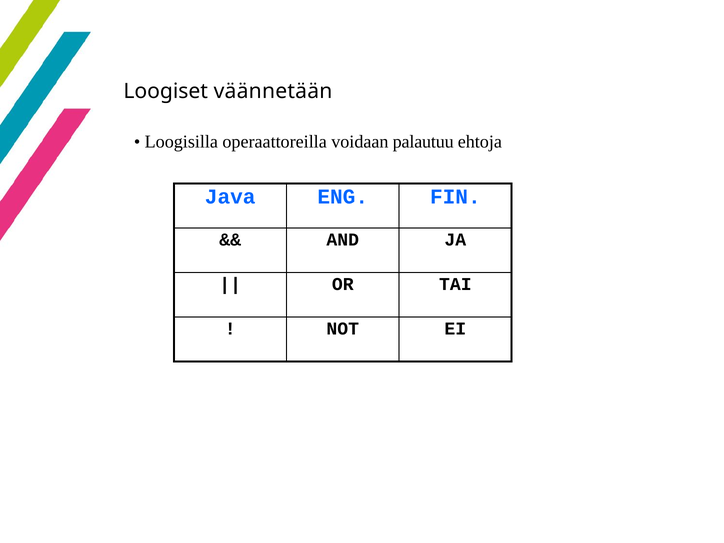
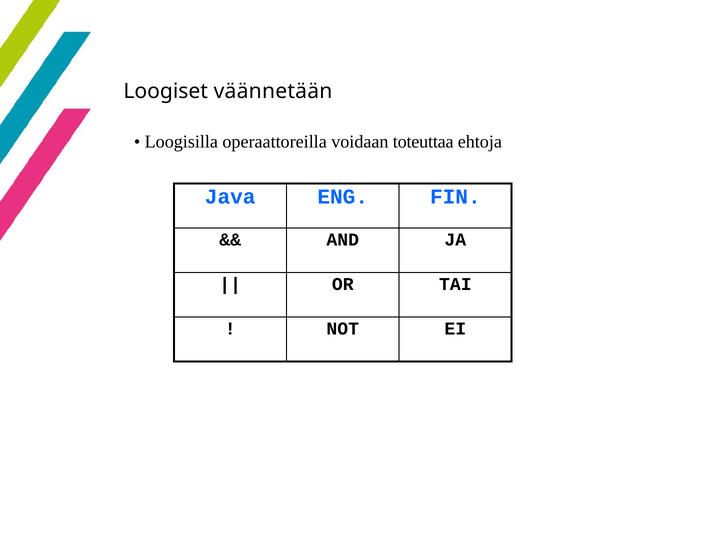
palautuu: palautuu -> toteuttaa (423, 142)
